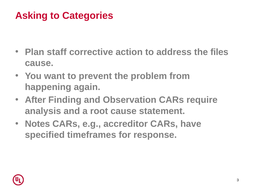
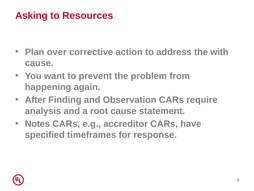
Categories: Categories -> Resources (88, 16)
staff: staff -> over (57, 52)
files: files -> with (219, 52)
